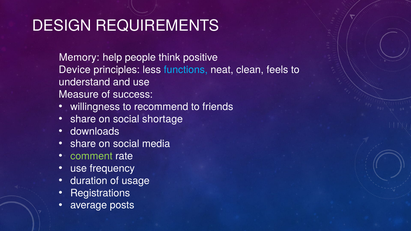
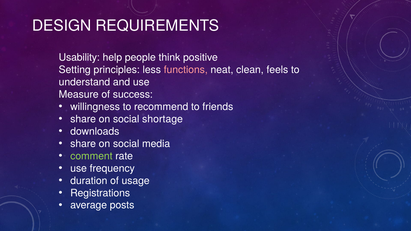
Memory: Memory -> Usability (79, 57)
Device: Device -> Setting (75, 70)
functions colour: light blue -> pink (186, 70)
